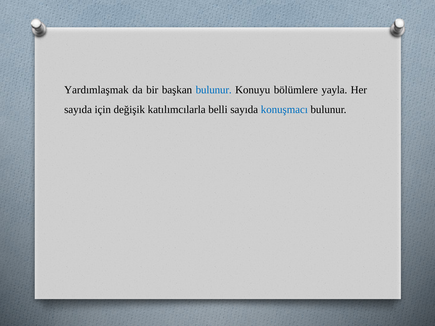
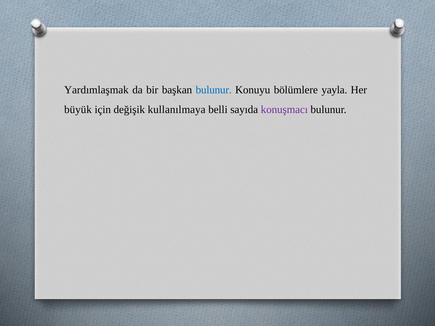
sayıda: sayıda -> büyük (78, 110)
katılımcılarla: katılımcılarla -> kullanılmaya (177, 110)
konuşmacı colour: blue -> purple (284, 110)
